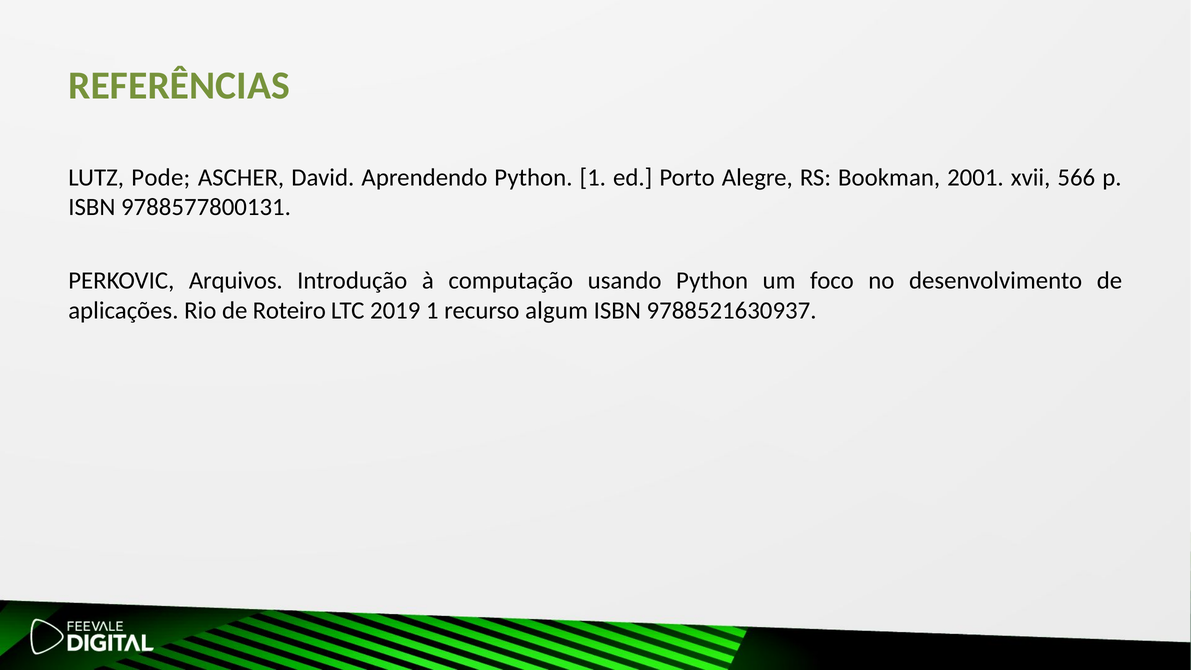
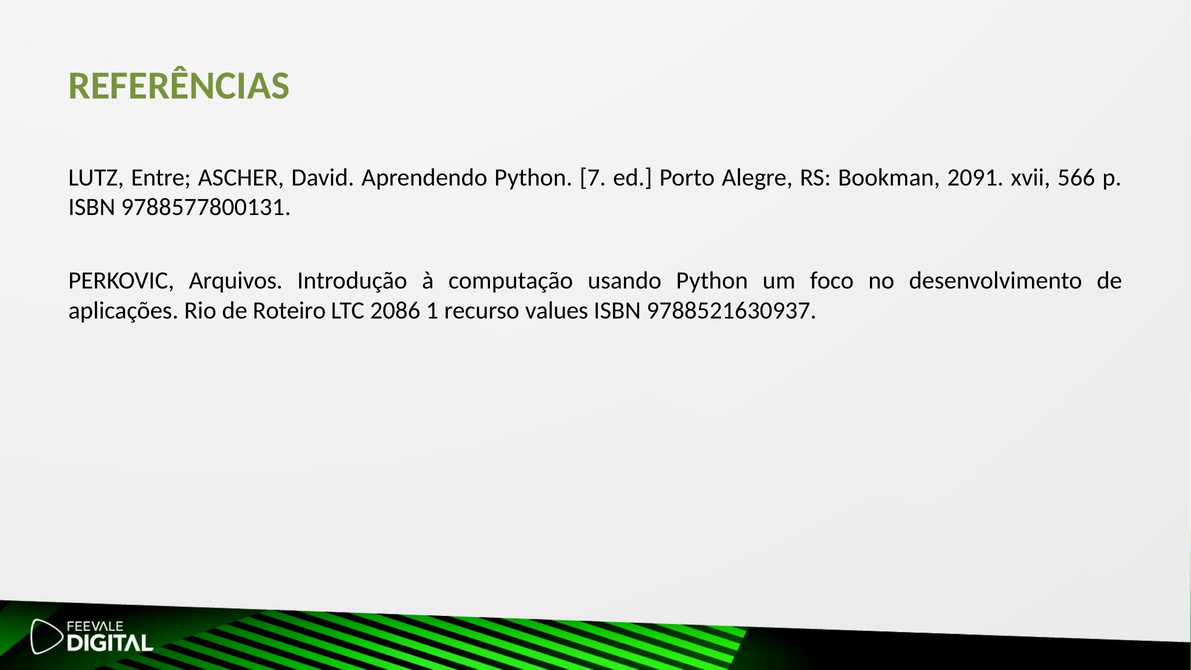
Pode: Pode -> Entre (161, 177)
Python 1: 1 -> 7 (593, 177)
2001: 2001 -> 2091 (975, 177)
2019: 2019 -> 2086 (395, 311)
algum: algum -> values (557, 311)
